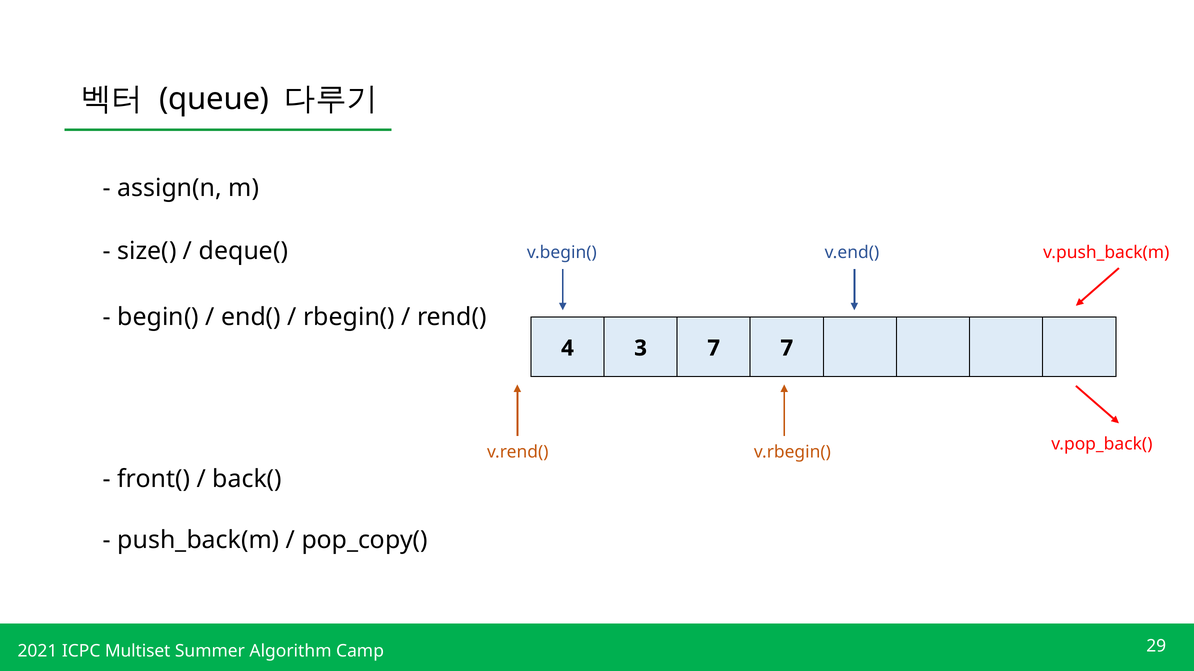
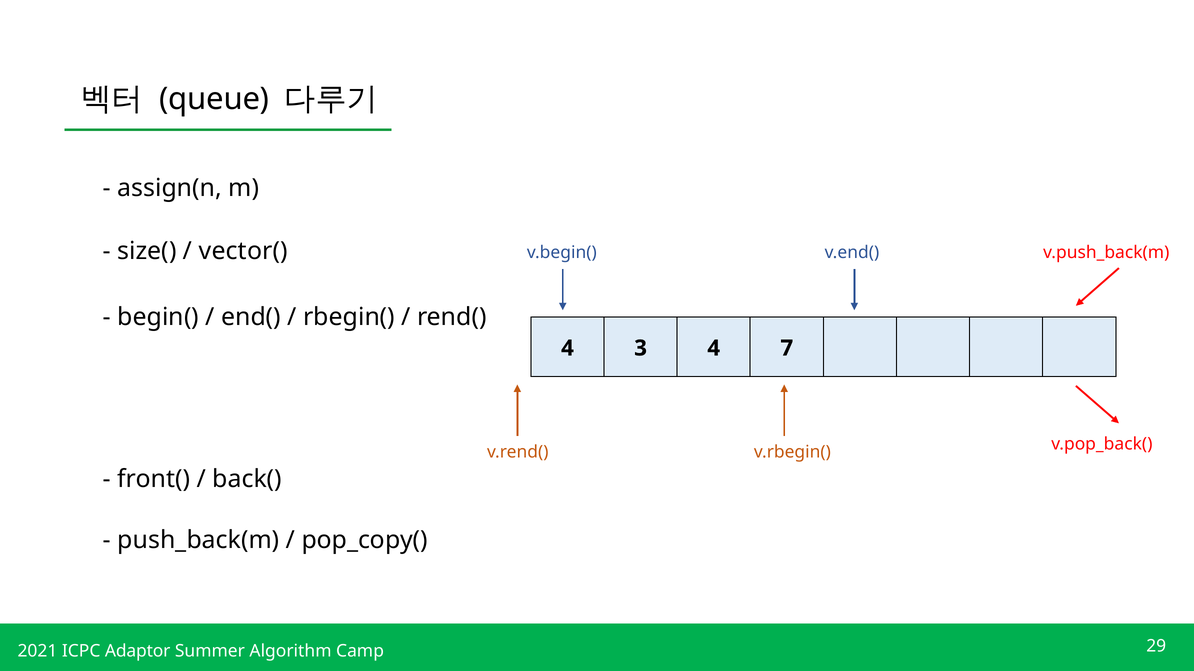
deque(: deque( -> vector( (243, 251)
3 7: 7 -> 4 (714, 348)
Multiset: Multiset -> Adaptor (138, 652)
